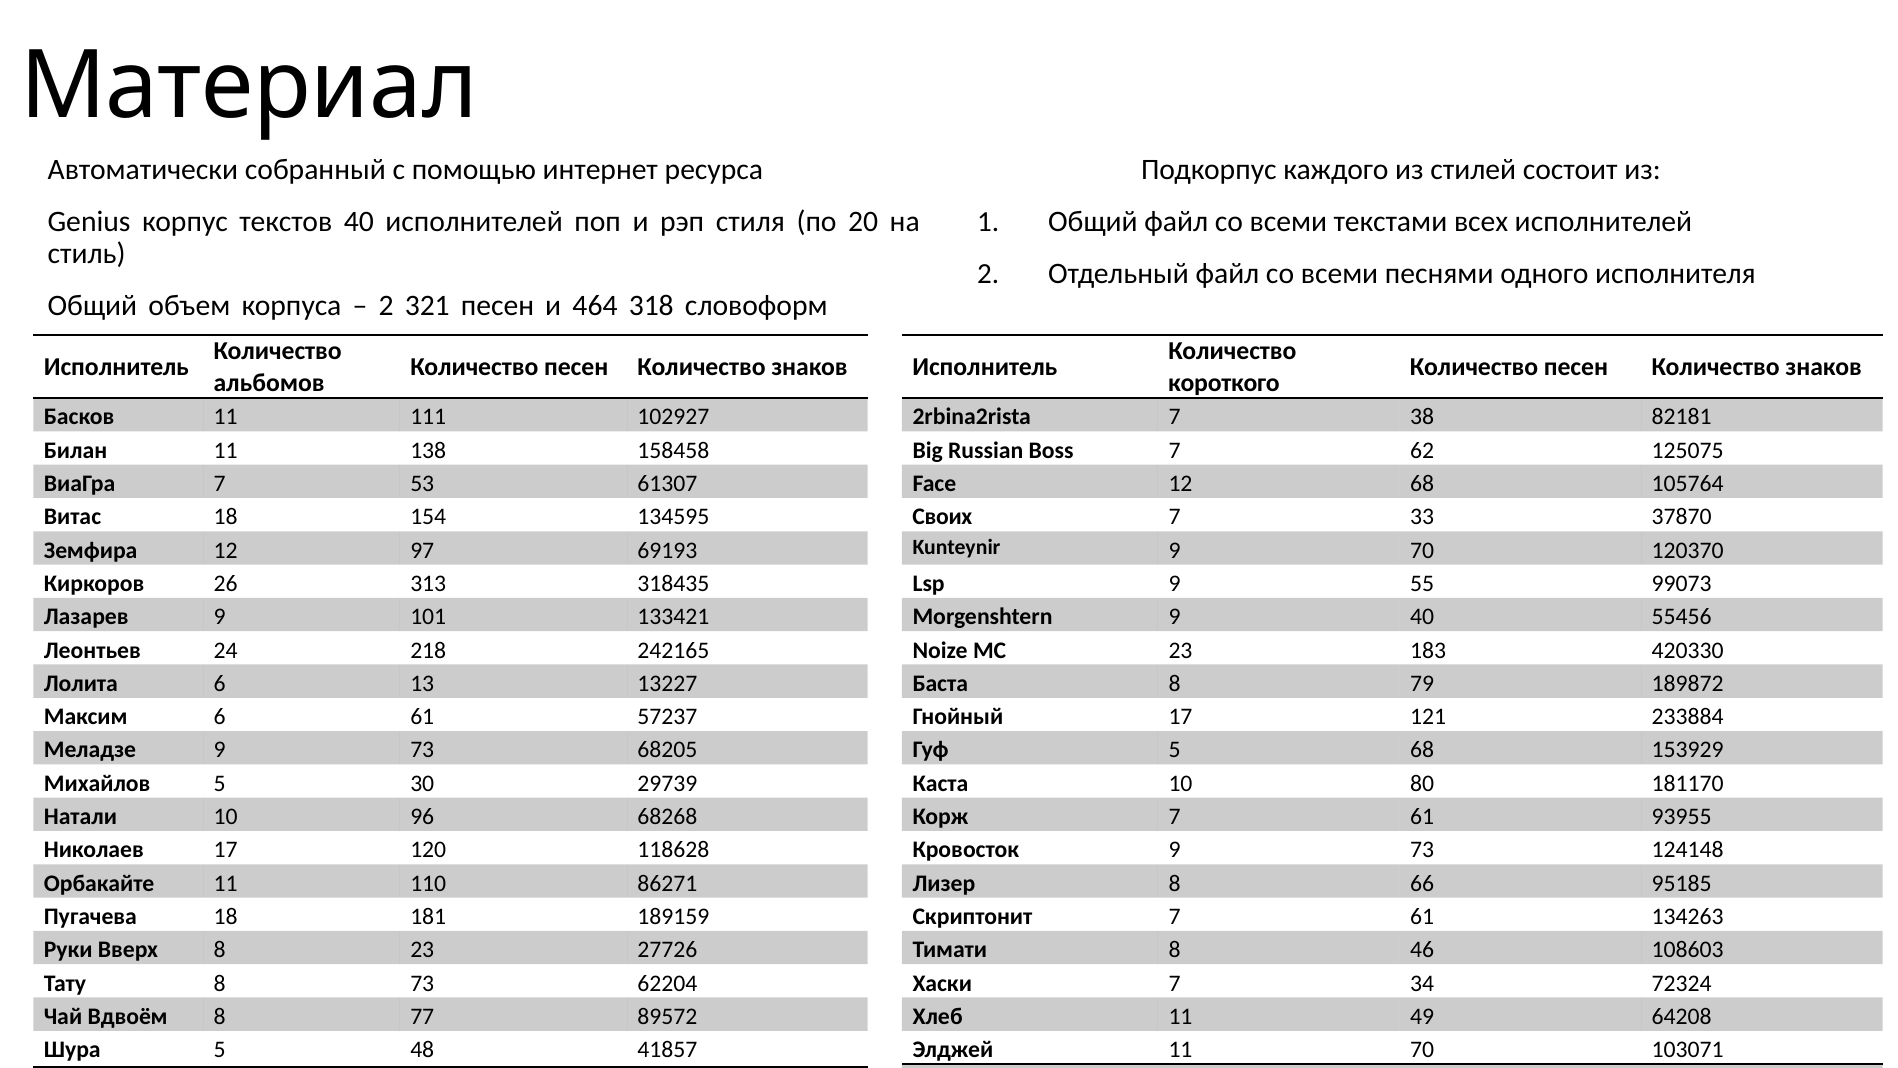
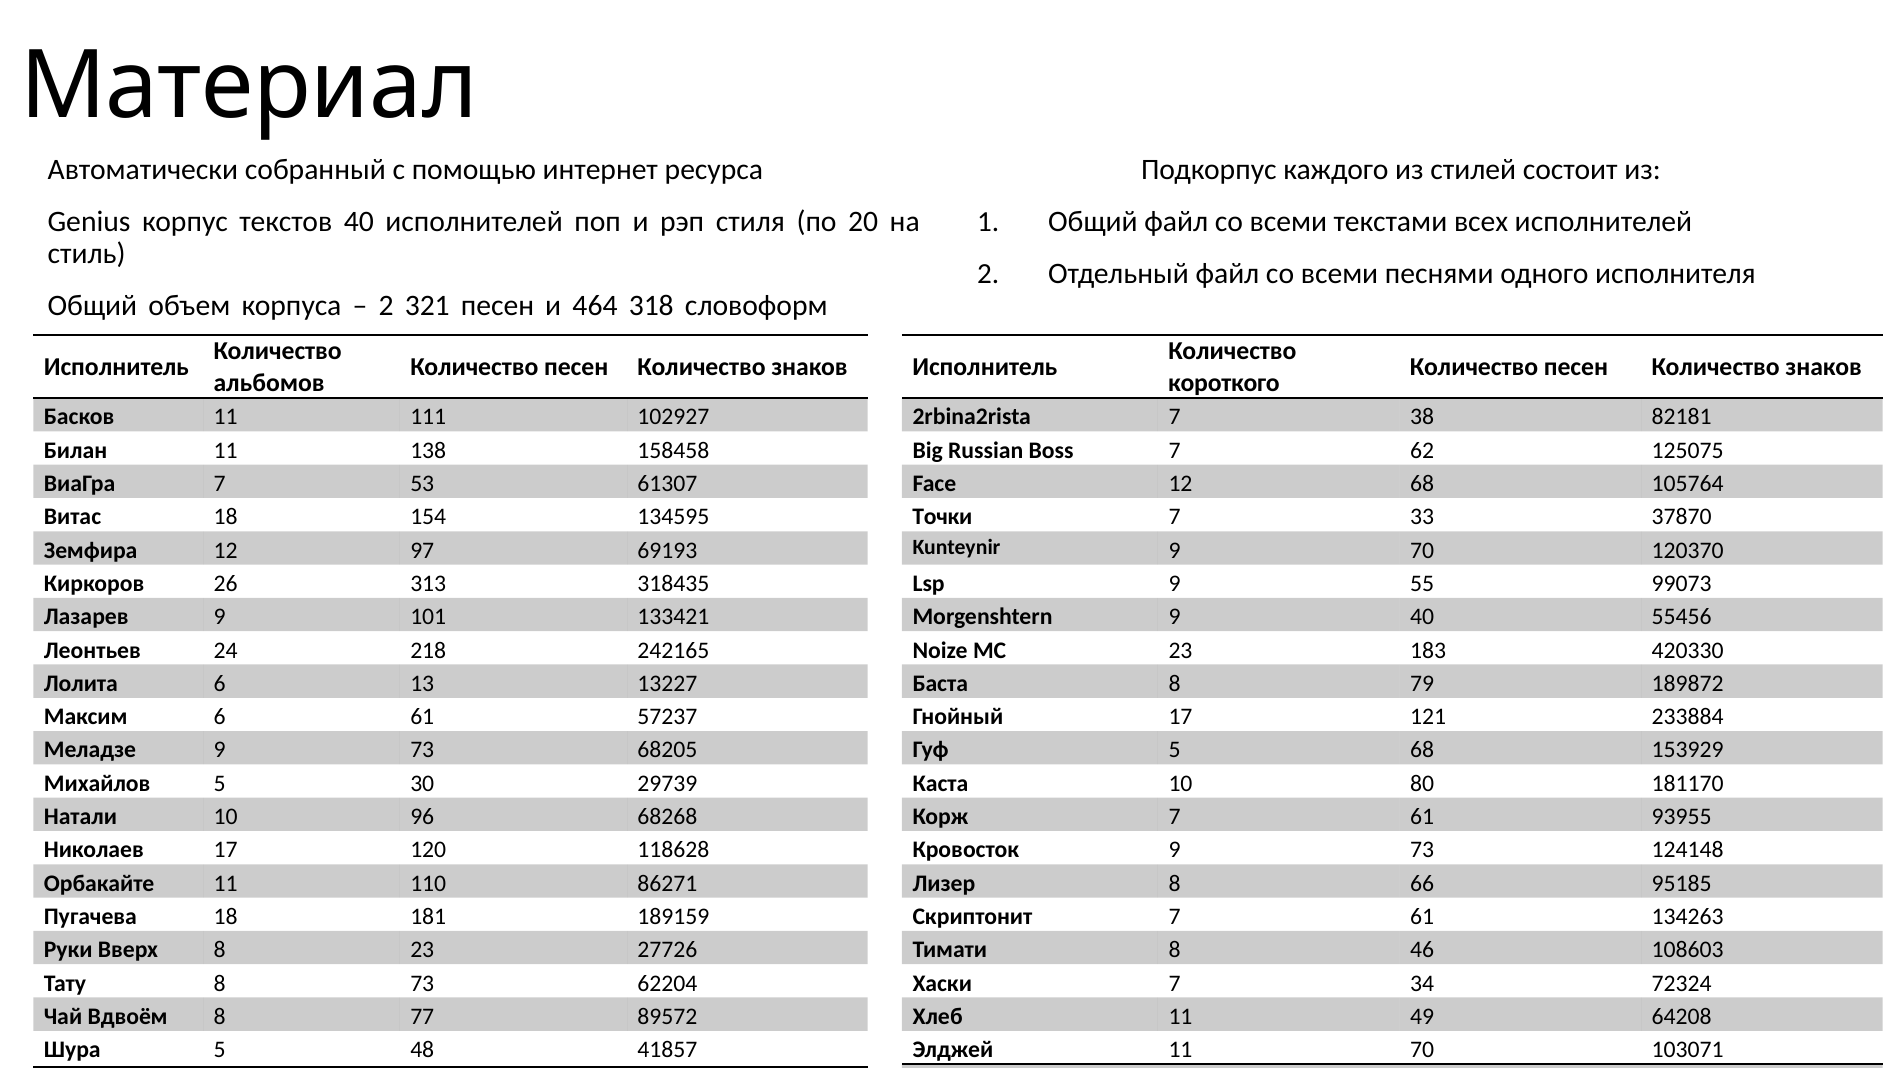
Своих: Своих -> Точки (942, 517)
